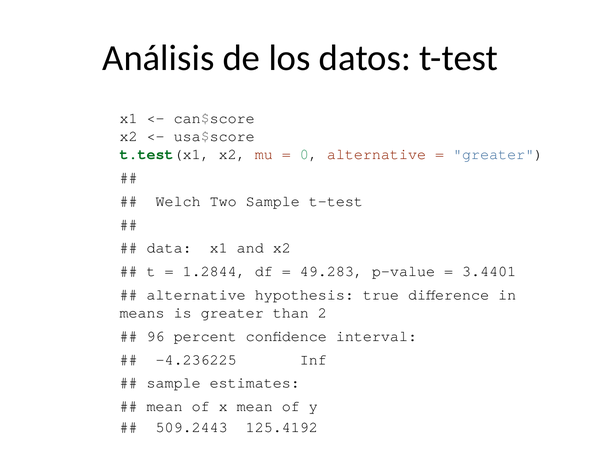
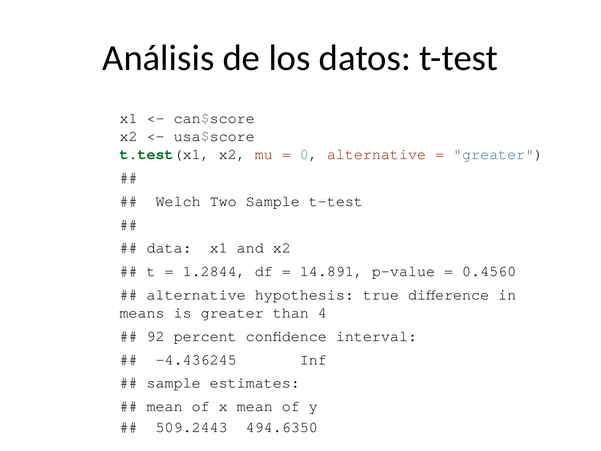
49.283: 49.283 -> 14.891 (331, 271)
3.4401: 3.4401 -> 0.4560 (489, 271)
2: 2 -> 4 (322, 313)
96: 96 -> 92 (156, 336)
-4.236225: -4.236225 -> -4.436245 (196, 359)
125.4192: 125.4192 -> 494.6350 (282, 427)
